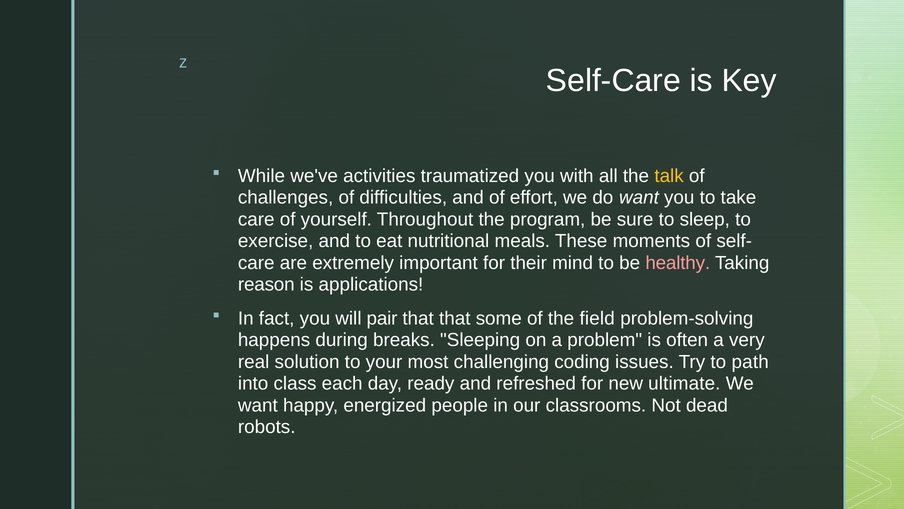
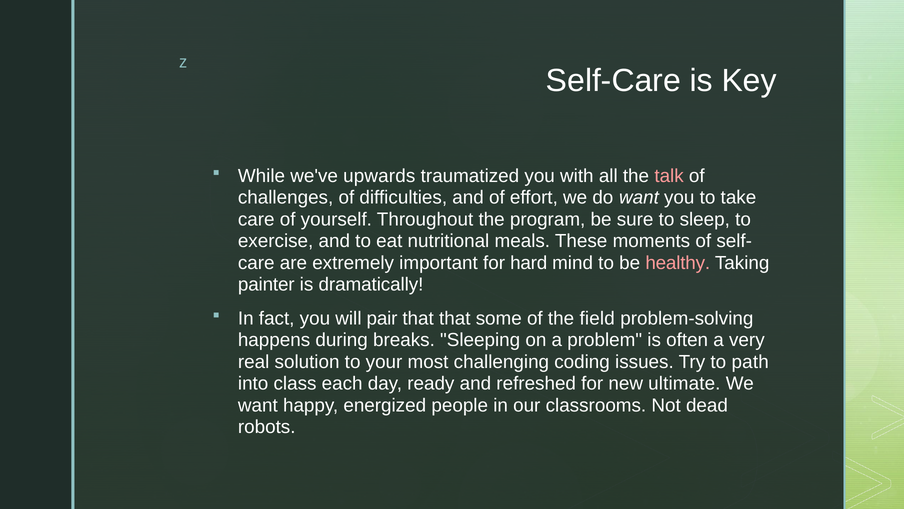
activities: activities -> upwards (379, 176)
talk colour: yellow -> pink (669, 176)
their: their -> hard (529, 263)
reason: reason -> painter (266, 284)
applications: applications -> dramatically (371, 284)
